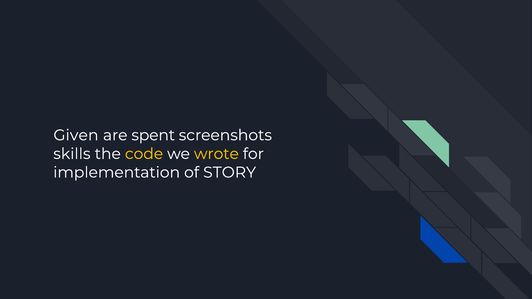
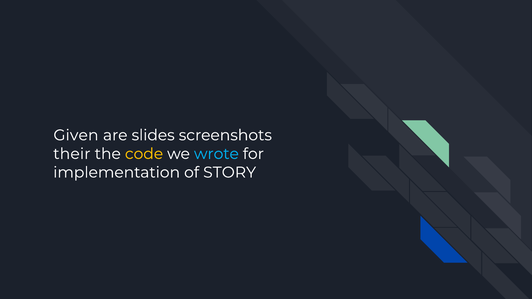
spent: spent -> slides (153, 135)
skills: skills -> their (72, 154)
wrote colour: yellow -> light blue (216, 154)
